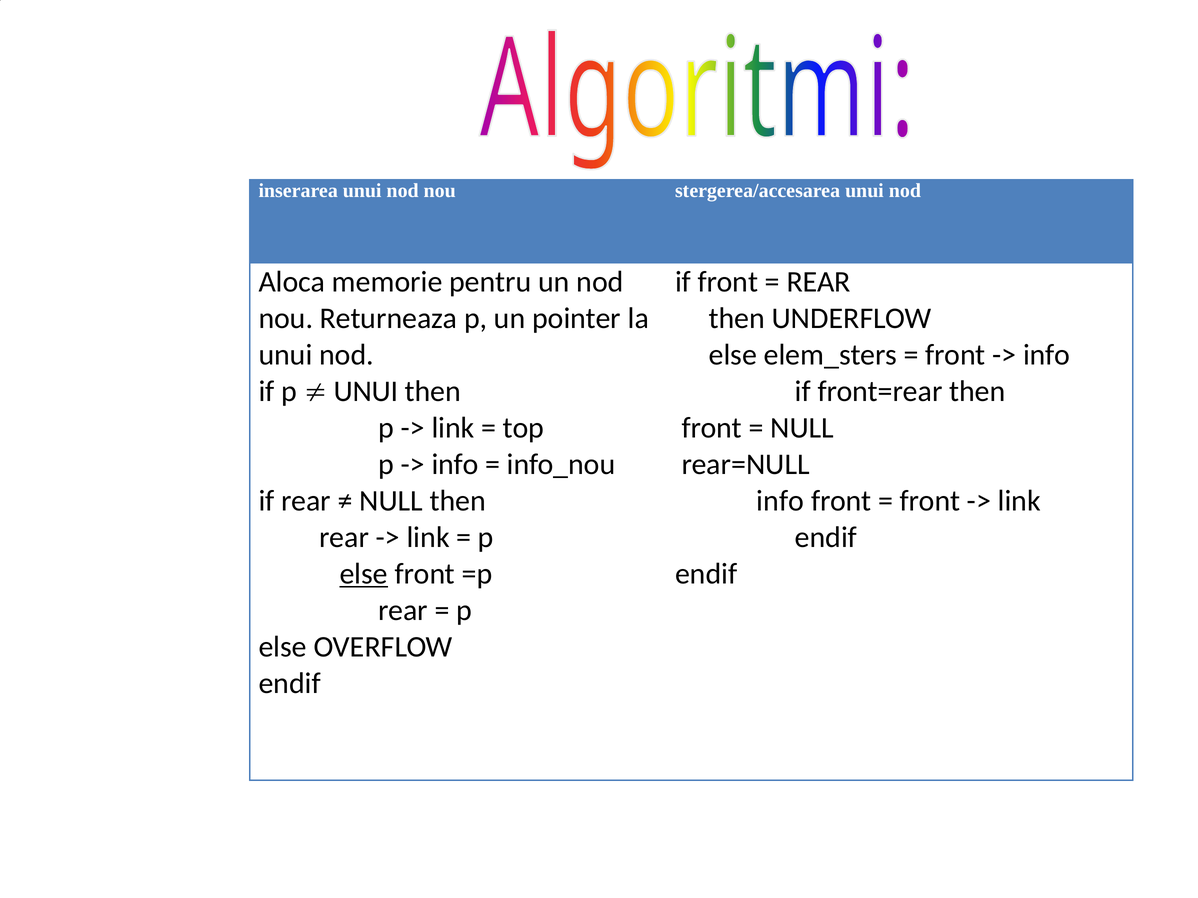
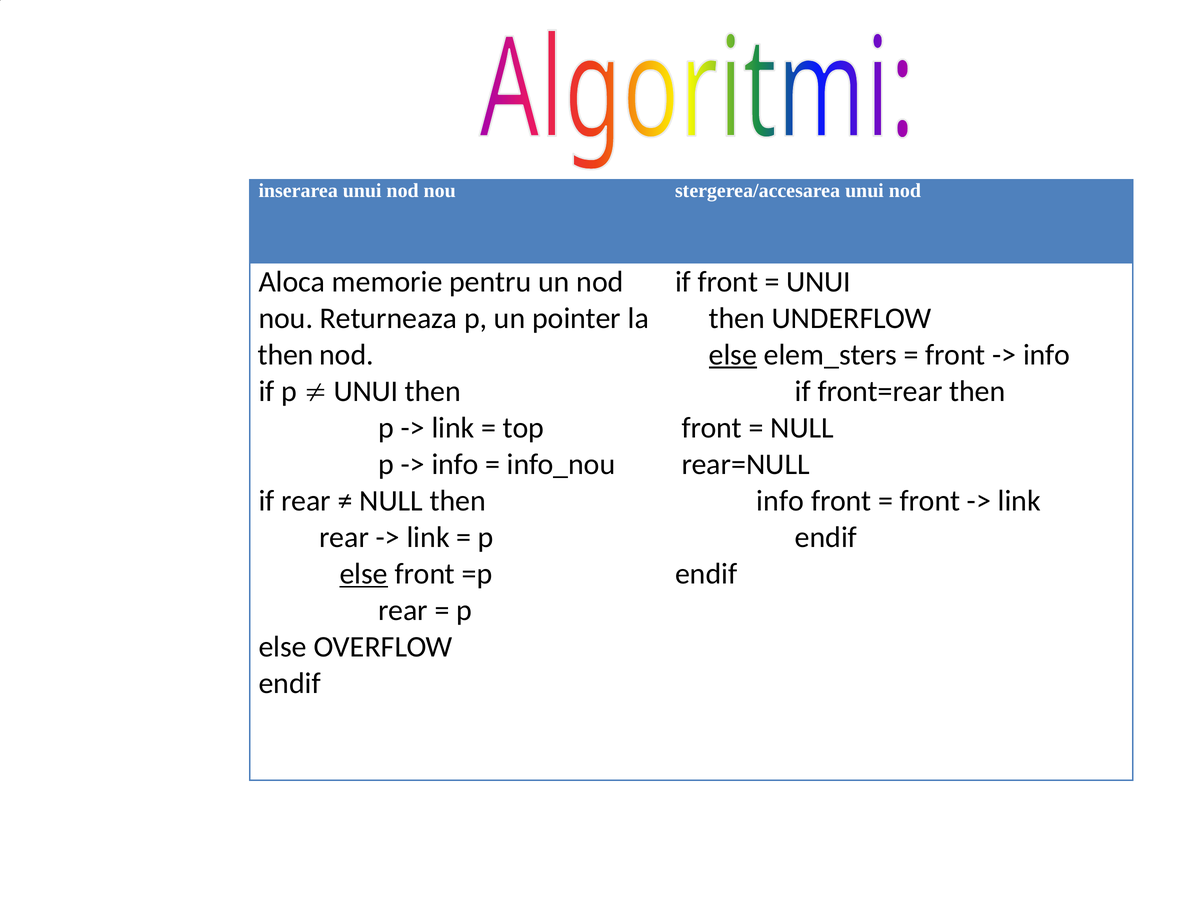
REAR: REAR -> UNUI (819, 282)
unui: unui -> then (286, 355)
else underline: none -> present (733, 355)
